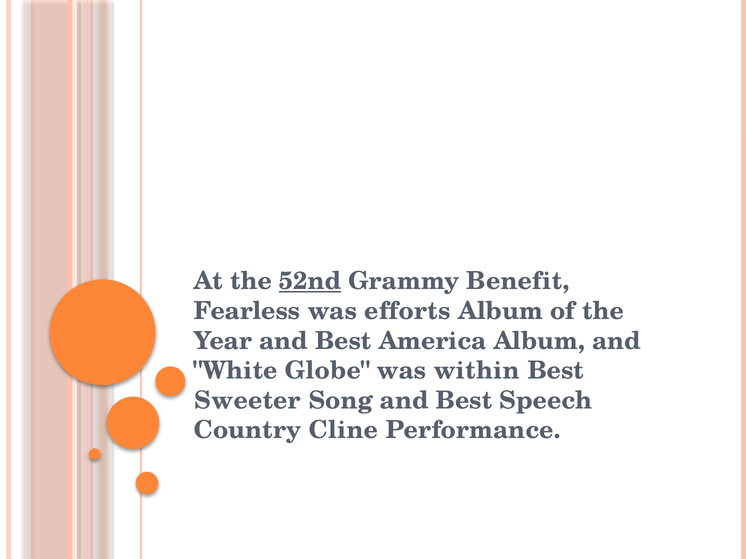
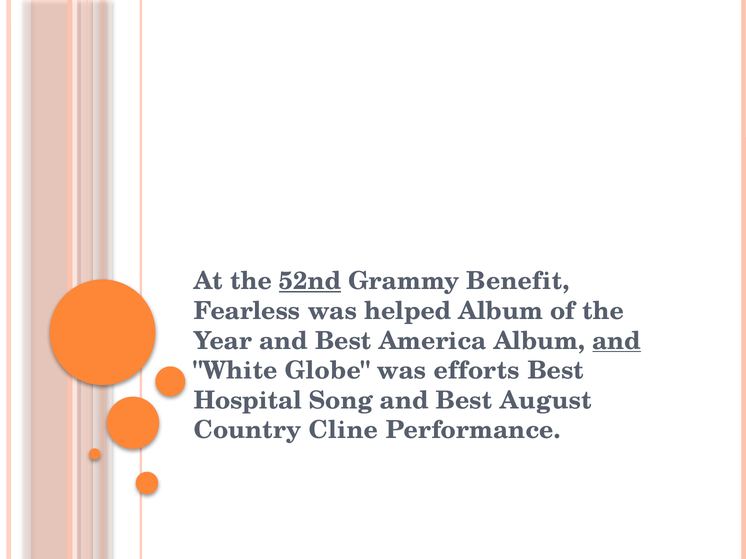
efforts: efforts -> helped (408, 311)
and underline: none -> present (617, 341)
within: within -> efforts (477, 371)
Sweeter: Sweeter -> Hospital (248, 401)
Speech: Speech -> August (546, 401)
